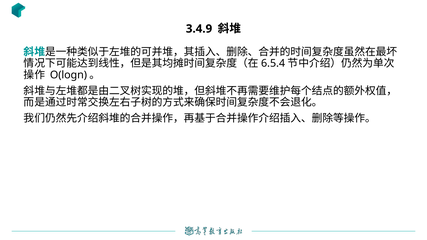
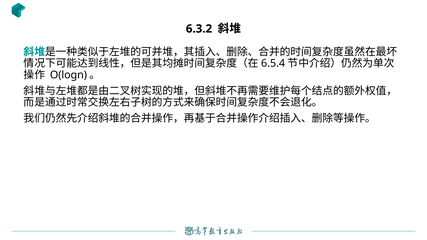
3.4.9: 3.4.9 -> 6.3.2 (199, 29)
